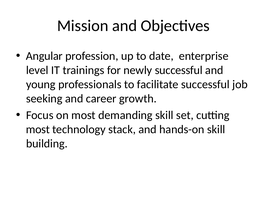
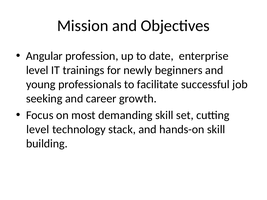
newly successful: successful -> beginners (179, 70)
most: most -> level (38, 130)
